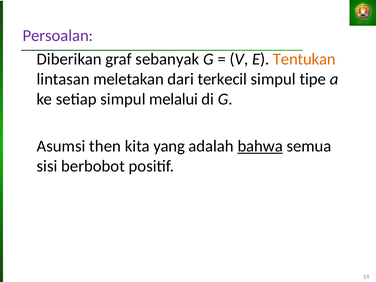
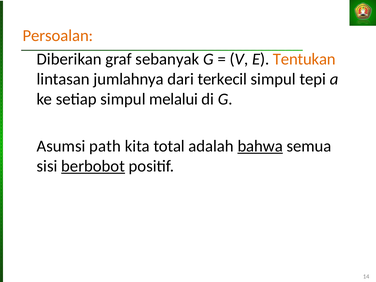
Persoalan colour: purple -> orange (58, 36)
meletakan: meletakan -> jumlahnya (129, 79)
tipe: tipe -> tepi (313, 79)
then: then -> path (105, 146)
yang: yang -> total (169, 146)
berbobot underline: none -> present (93, 166)
